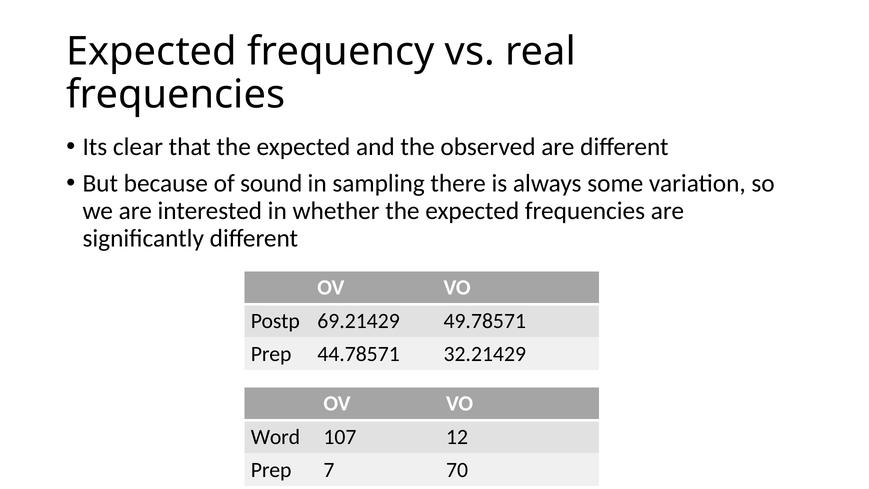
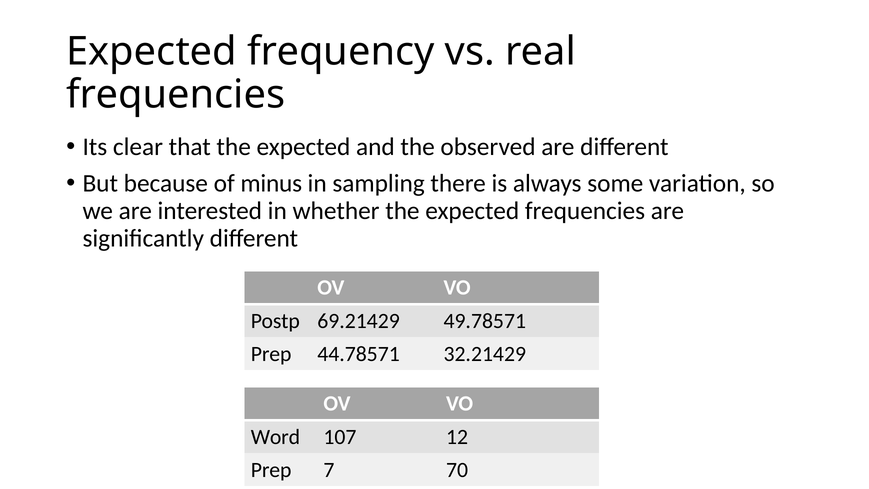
sound: sound -> minus (271, 183)
